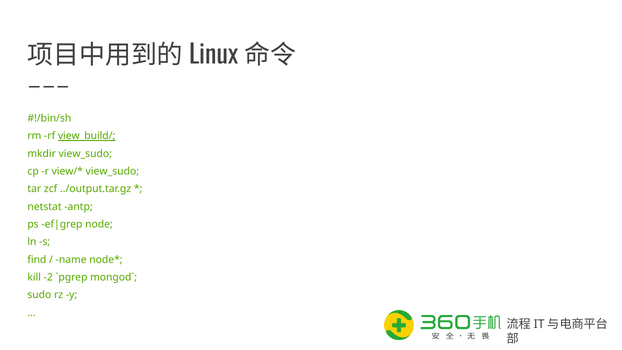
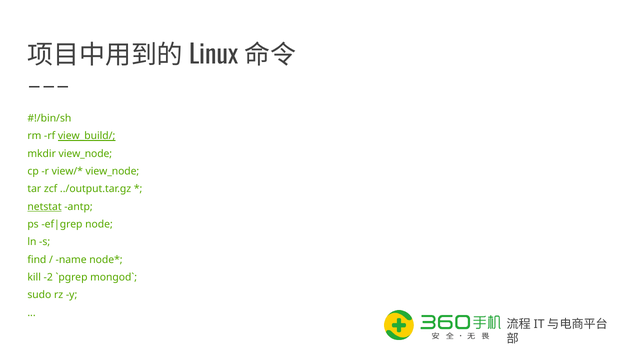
mkdir view_sudo: view_sudo -> view_node (85, 154)
view_sudo: view_sudo -> view_node (112, 171)
netstat underline: none -> present (45, 207)
